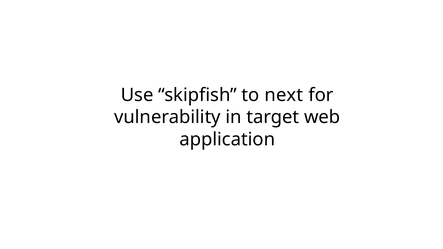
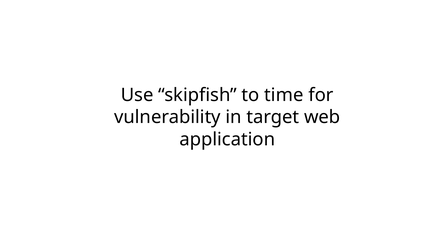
next: next -> time (284, 95)
